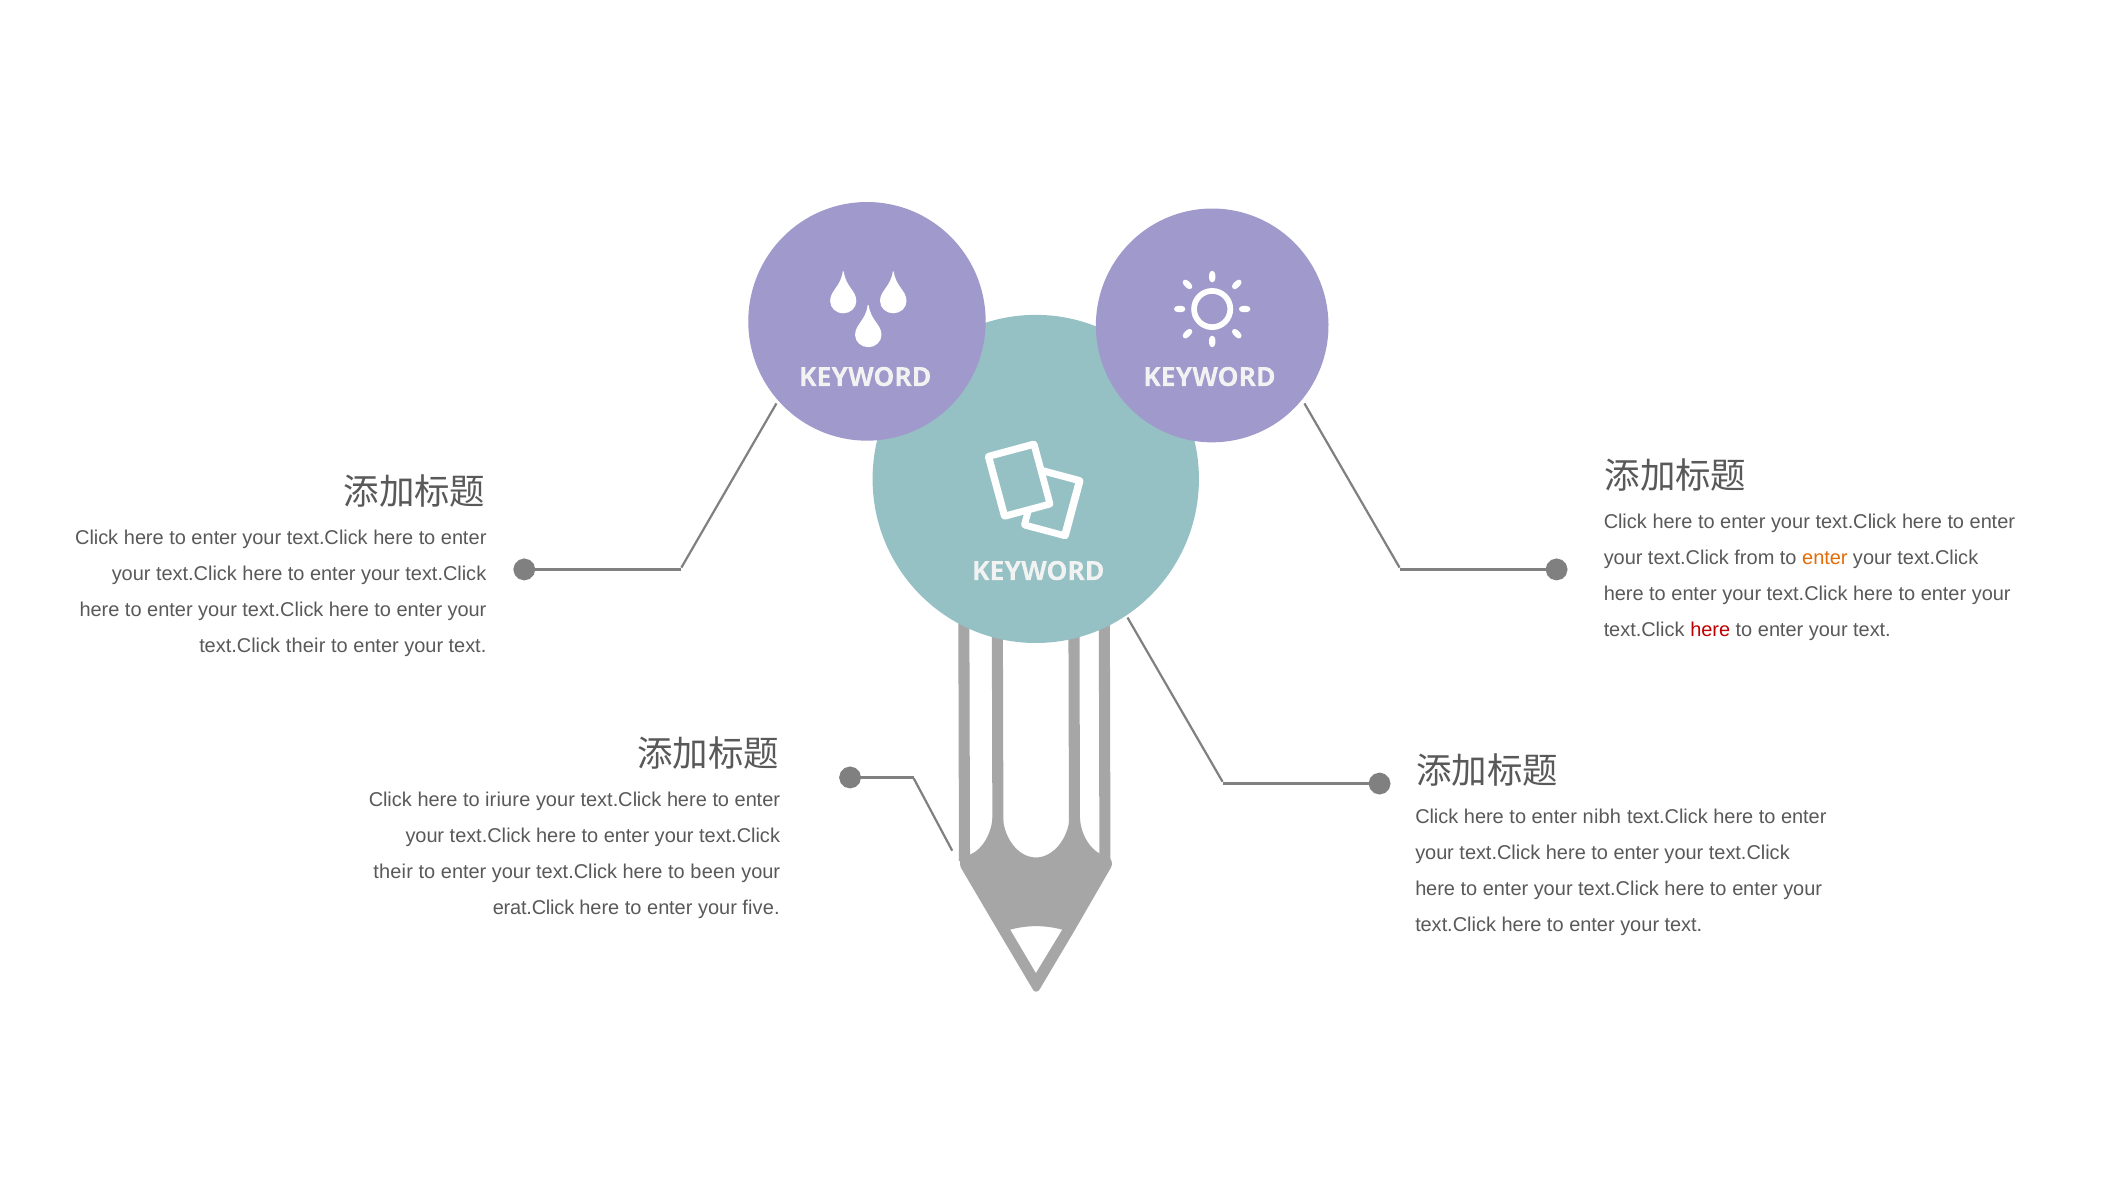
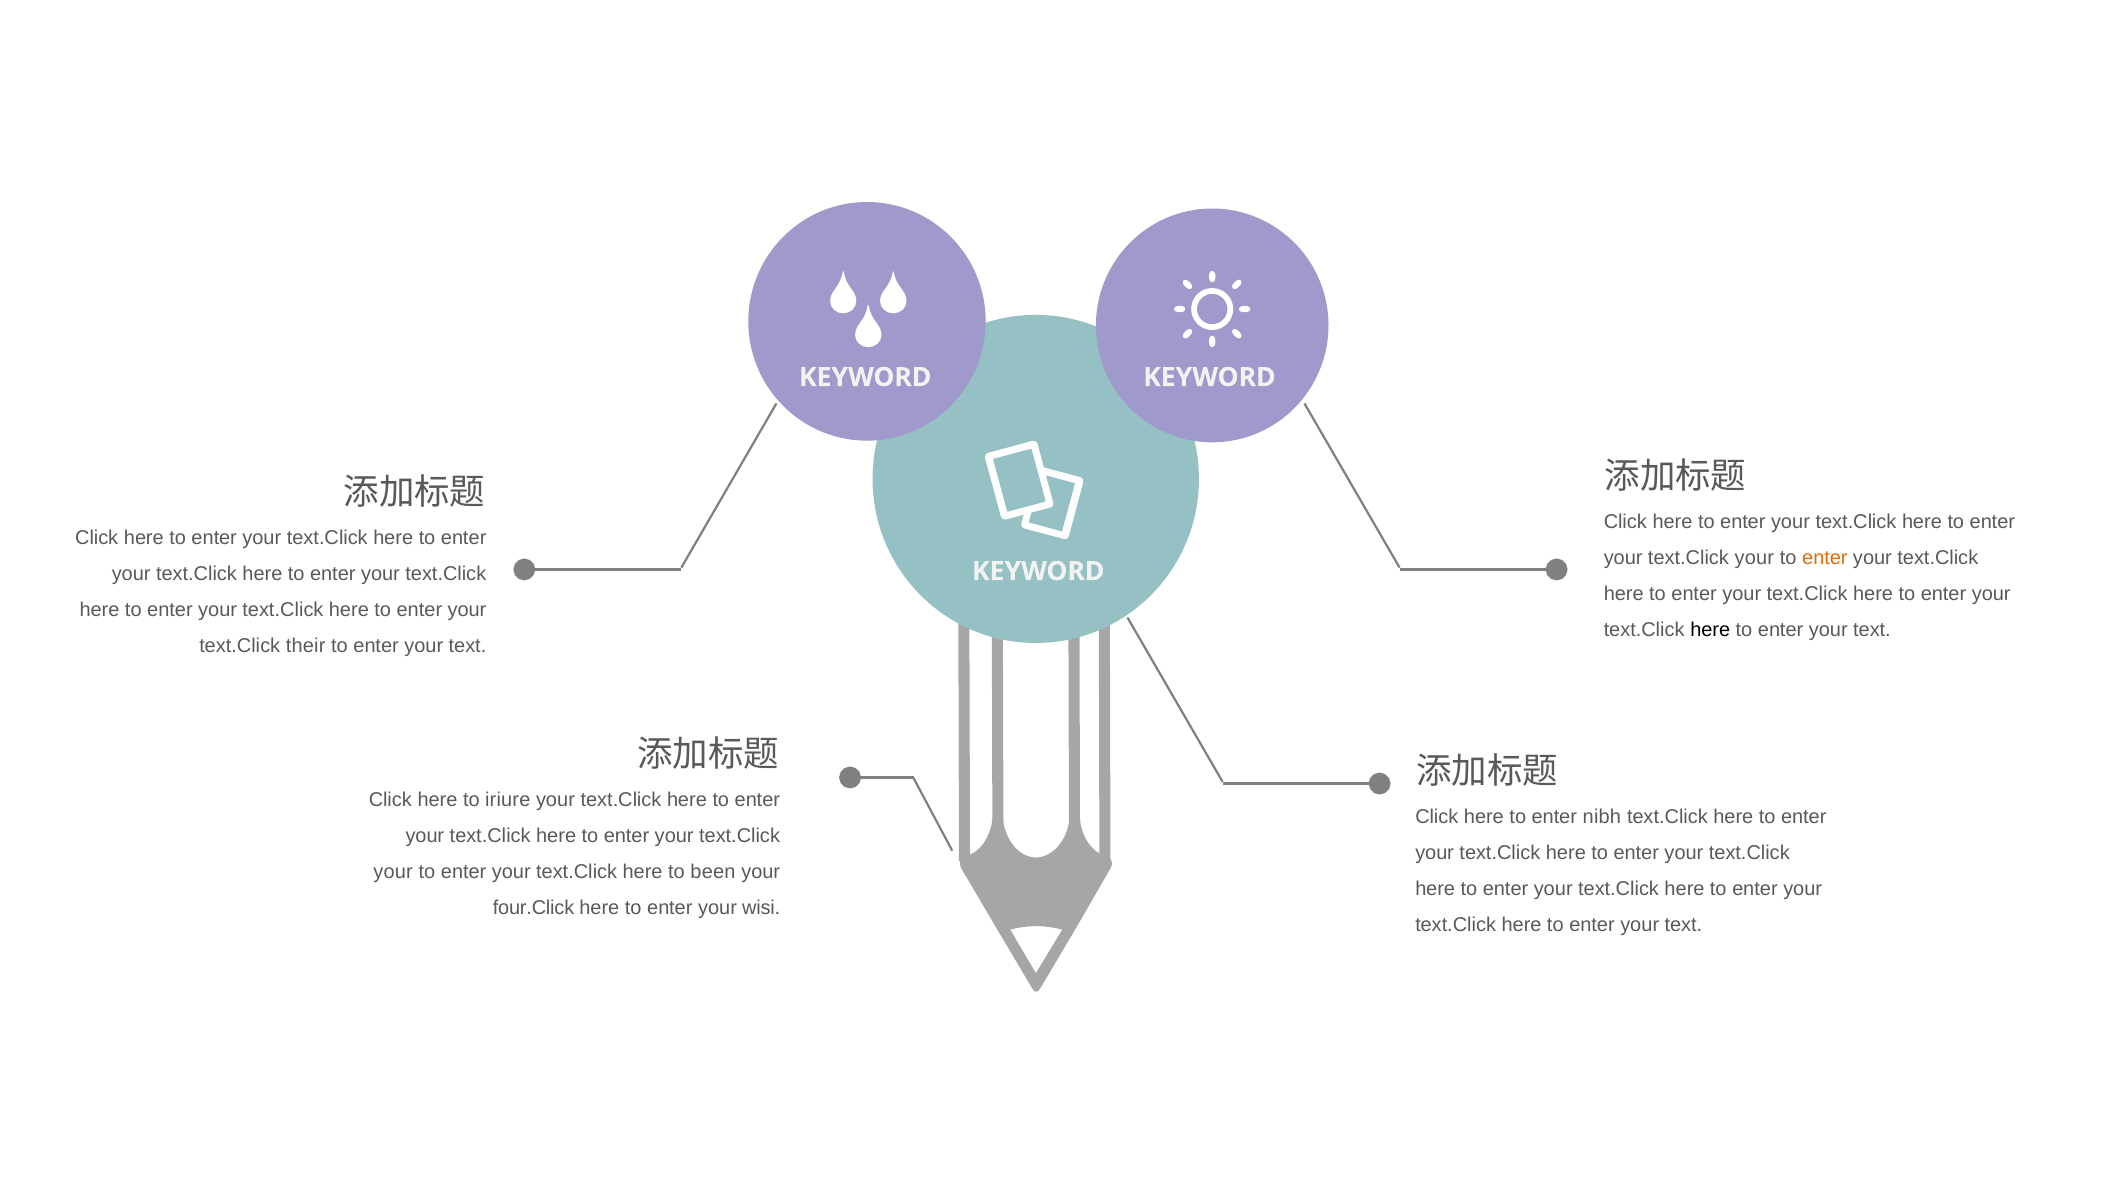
from: from -> your (1754, 558)
here colour: red -> black (1710, 630)
their: their -> your (393, 872)
erat.Click: erat.Click -> four.Click (534, 908)
five: five -> wisi (761, 908)
